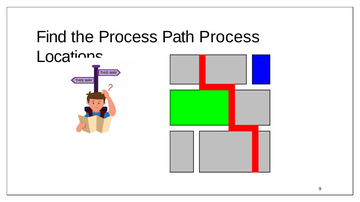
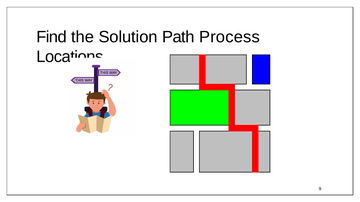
the Process: Process -> Solution (128, 37)
